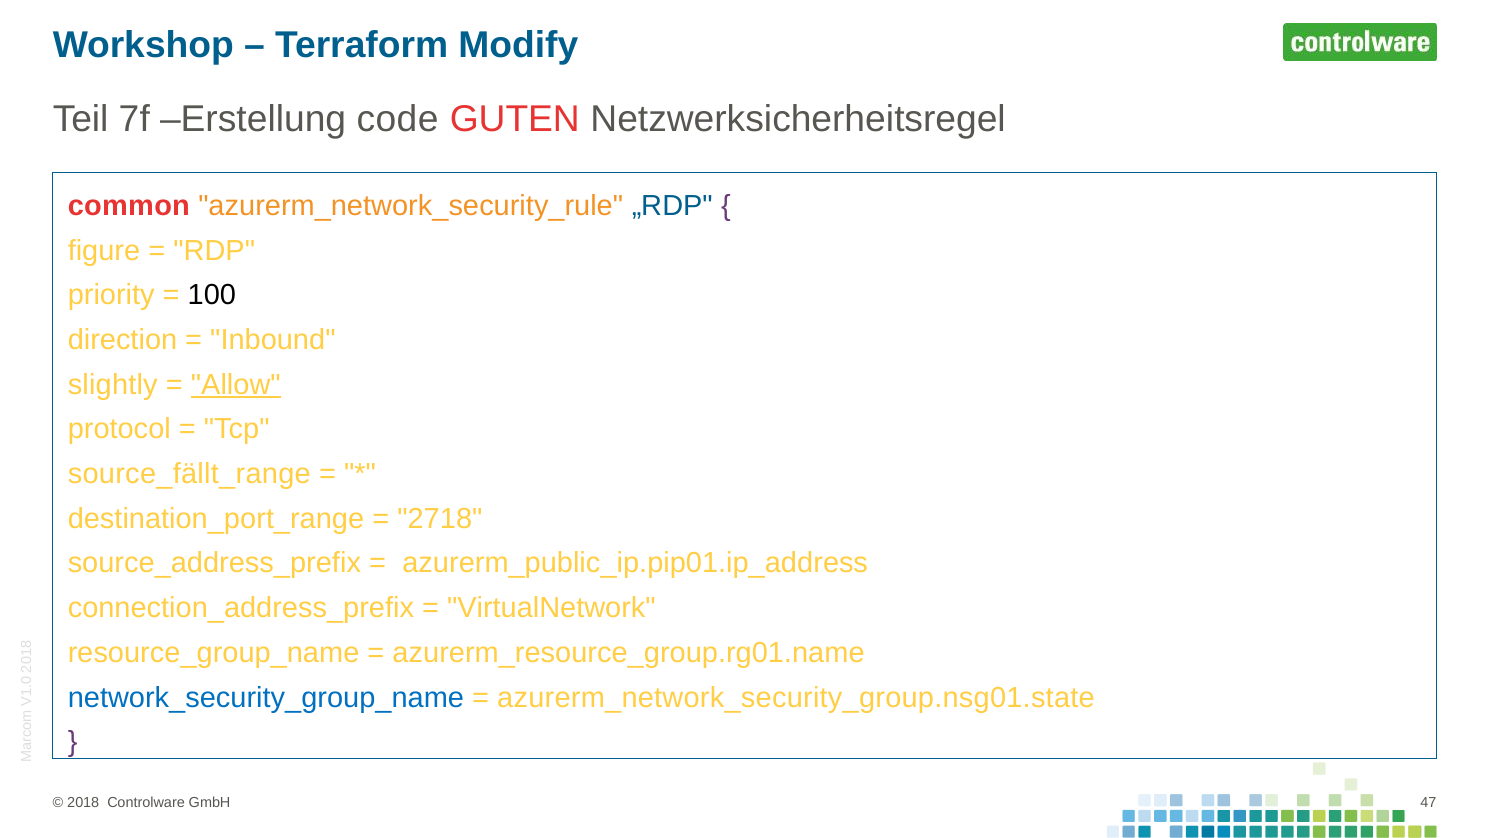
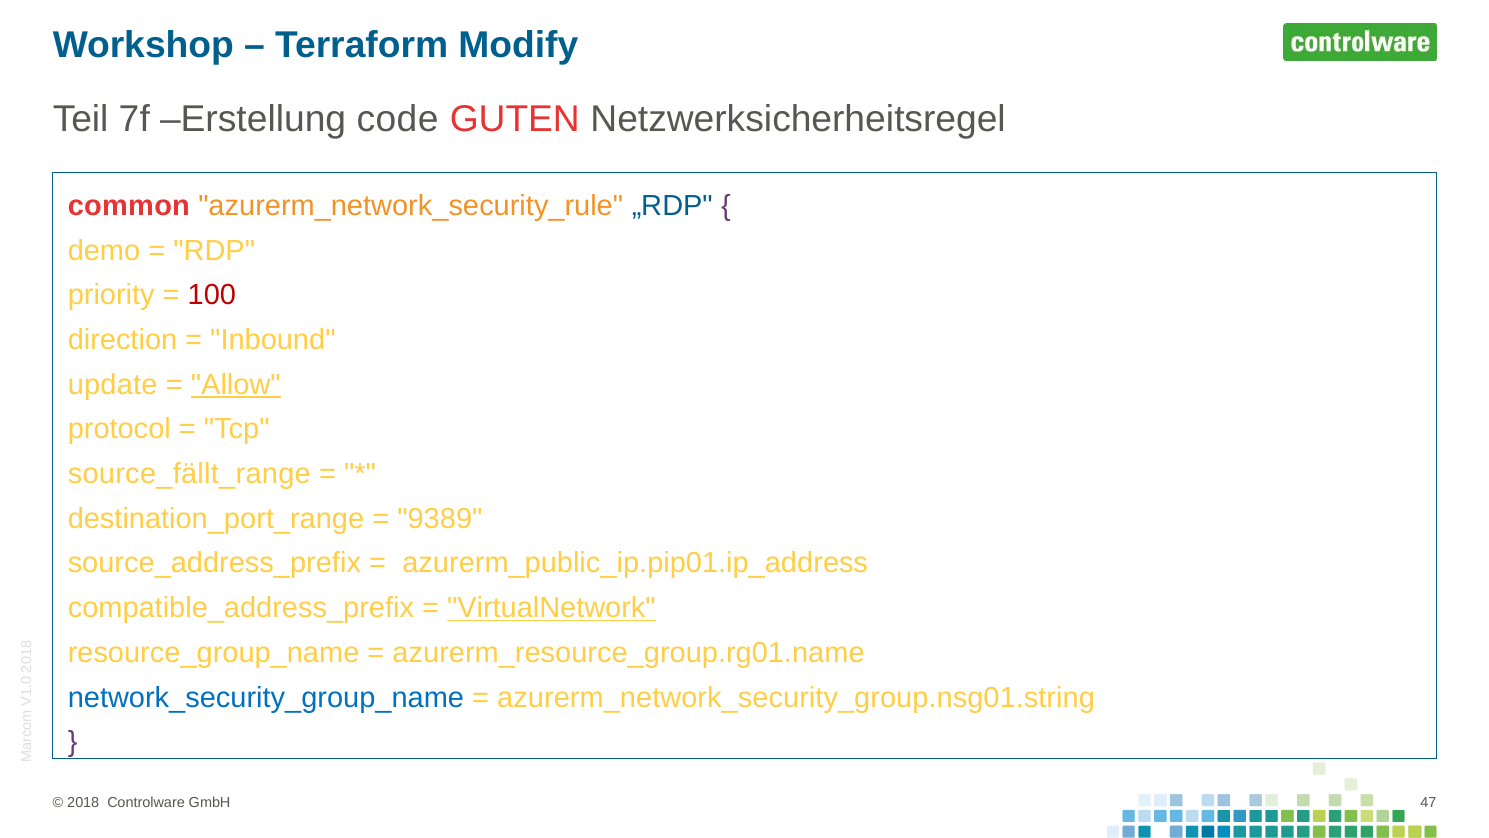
figure: figure -> demo (104, 250)
100 colour: black -> red (212, 295)
slightly: slightly -> update (113, 384)
2718: 2718 -> 9389 (440, 518)
connection_address_prefix: connection_address_prefix -> compatible_address_prefix (241, 608)
VirtualNetwork underline: none -> present (551, 608)
azurerm_network_security_group.nsg01.state: azurerm_network_security_group.nsg01.state -> azurerm_network_security_group.nsg01.string (796, 697)
